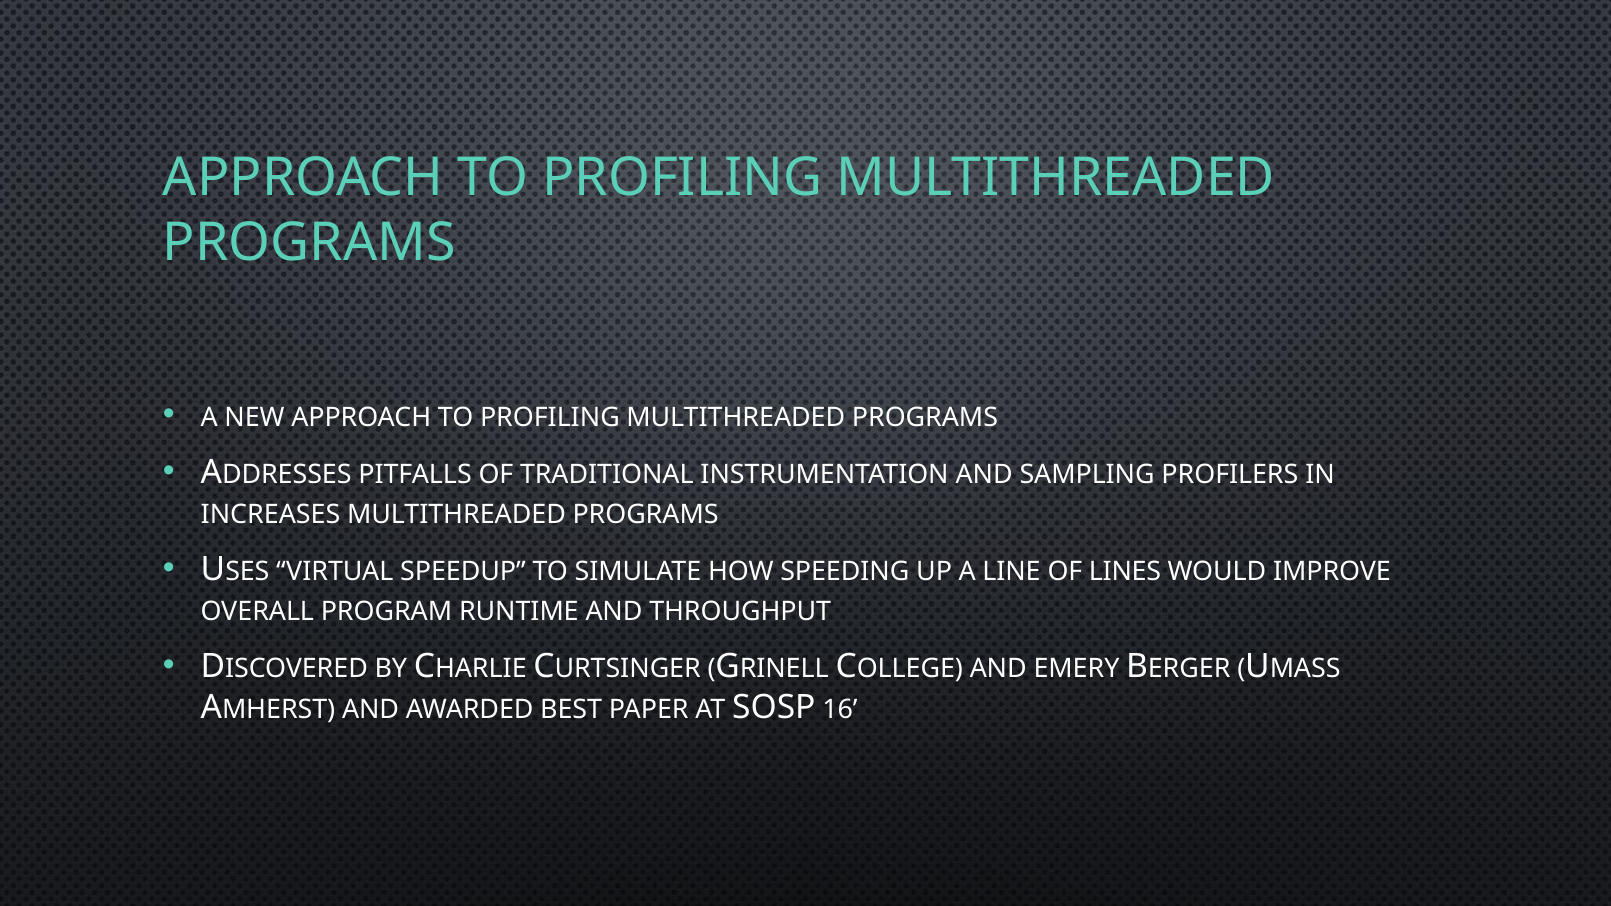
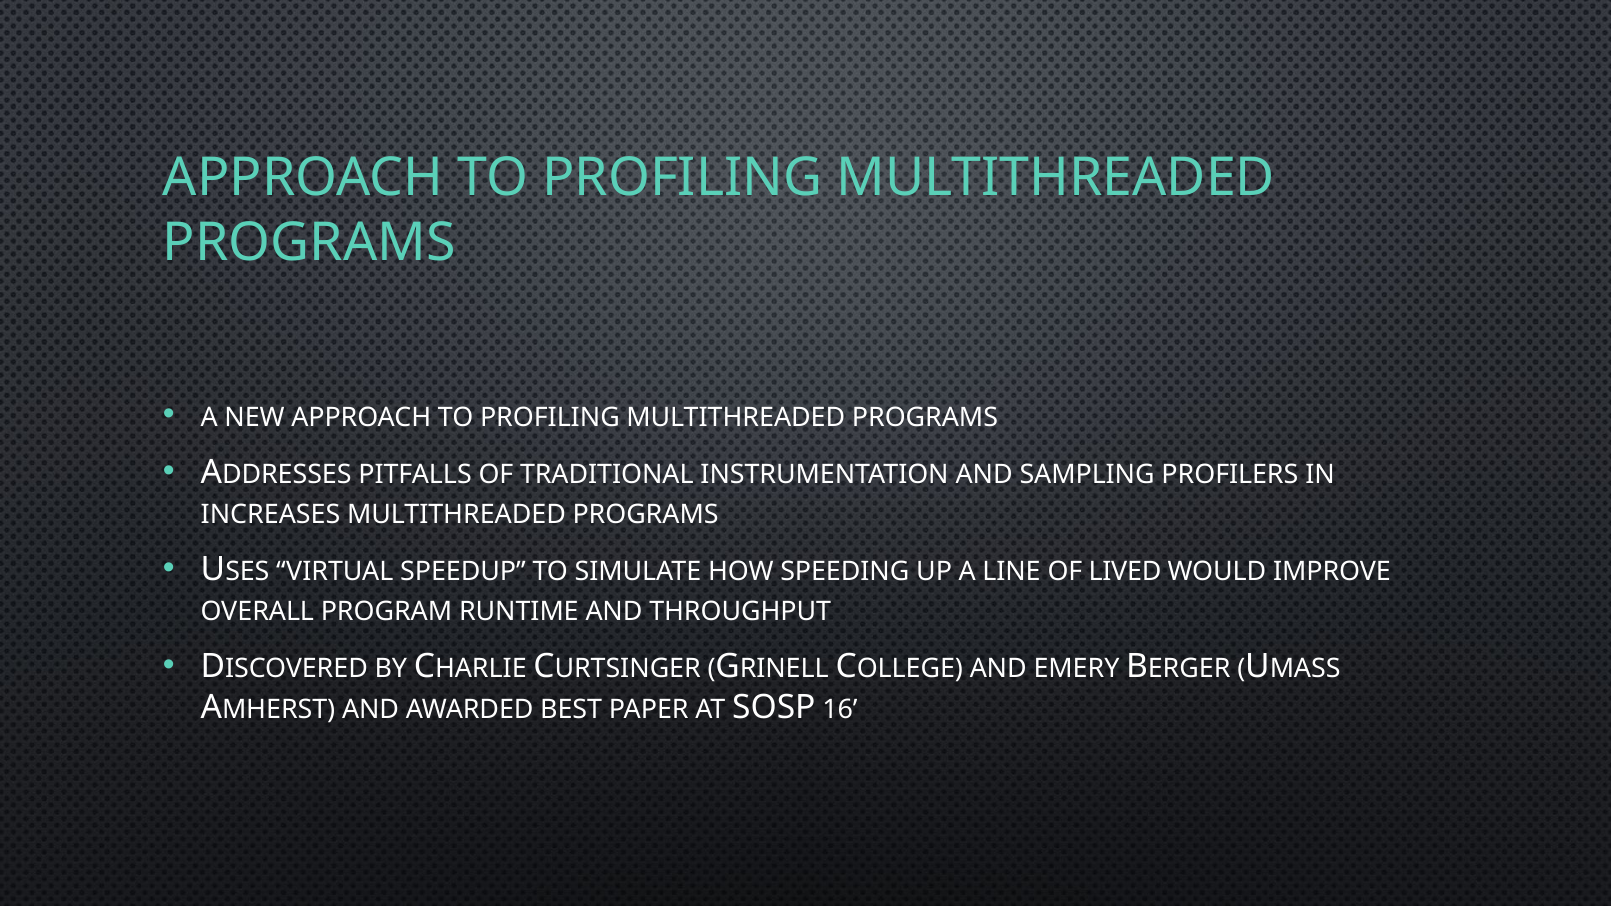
LINES: LINES -> LIVED (1125, 572)
